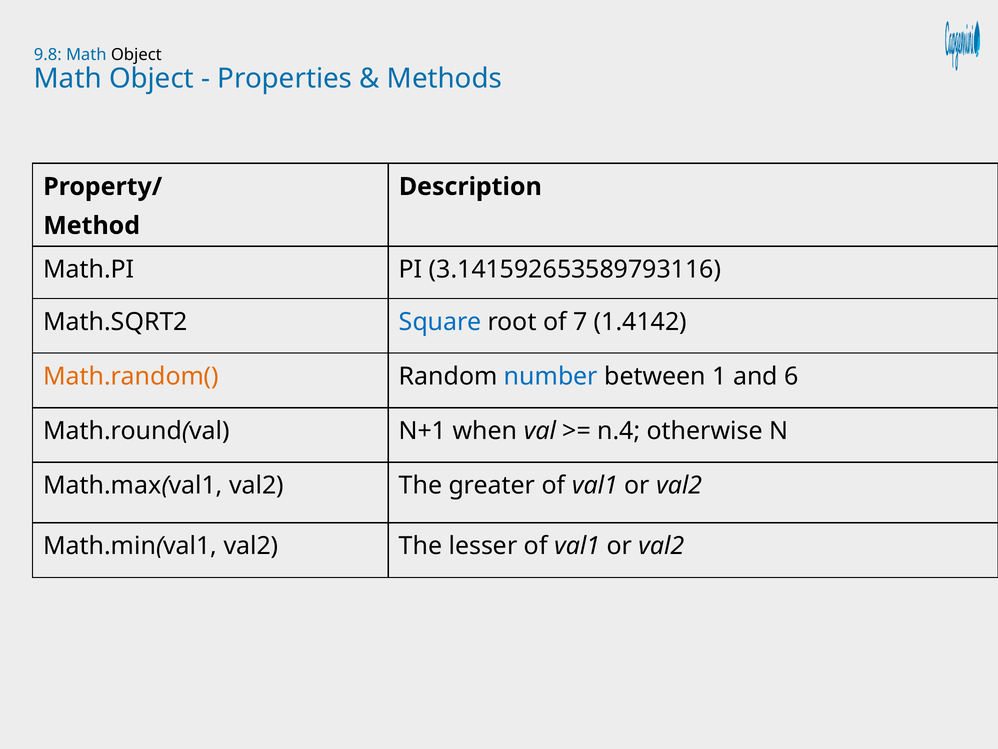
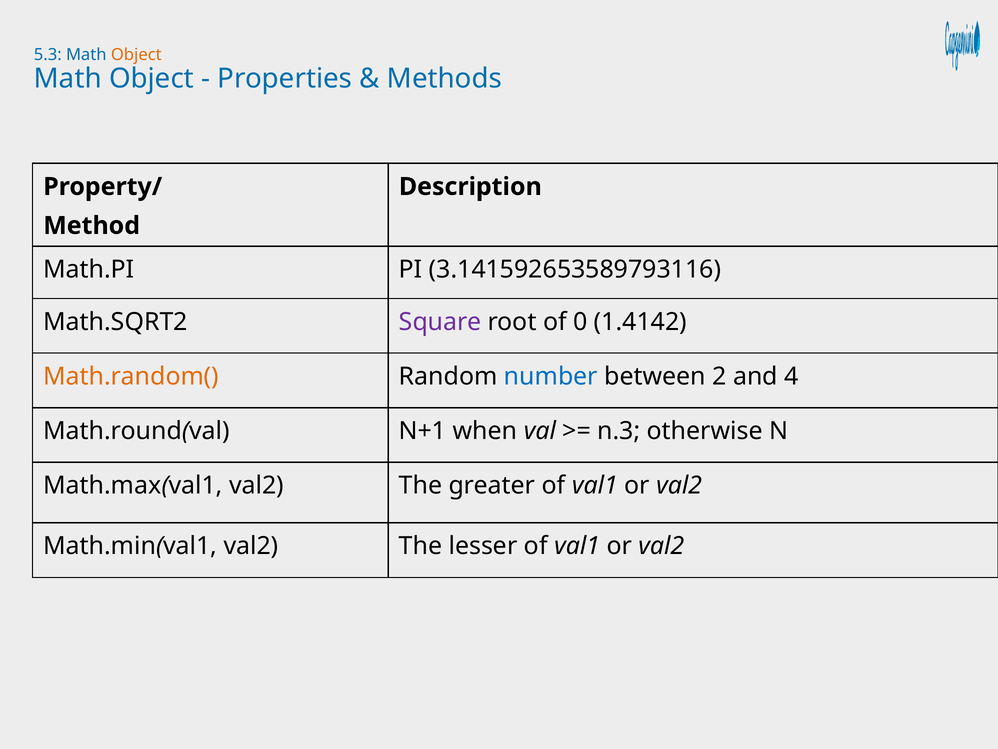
9.8: 9.8 -> 5.3 (48, 55)
Object colour: black -> orange (136, 55)
Square colour: blue -> purple (440, 322)
7: 7 -> 0 (580, 322)
1: 1 -> 2 (719, 376)
6: 6 -> 4 (791, 376)
n.4: n.4 -> n.3 (619, 431)
